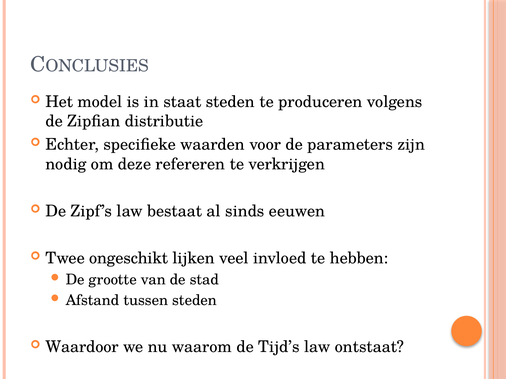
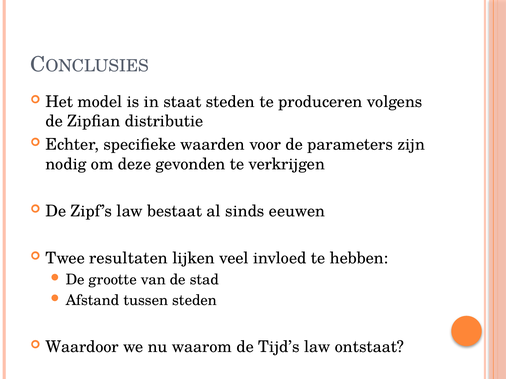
refereren: refereren -> gevonden (190, 164)
ongeschikt: ongeschikt -> resultaten (129, 259)
